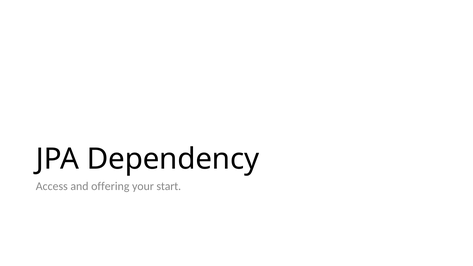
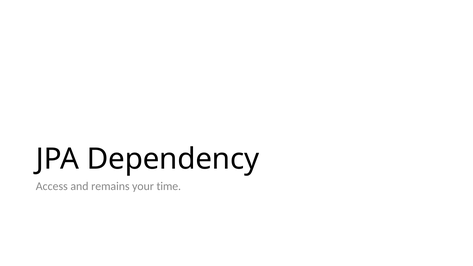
offering: offering -> remains (110, 186)
start: start -> time (169, 186)
